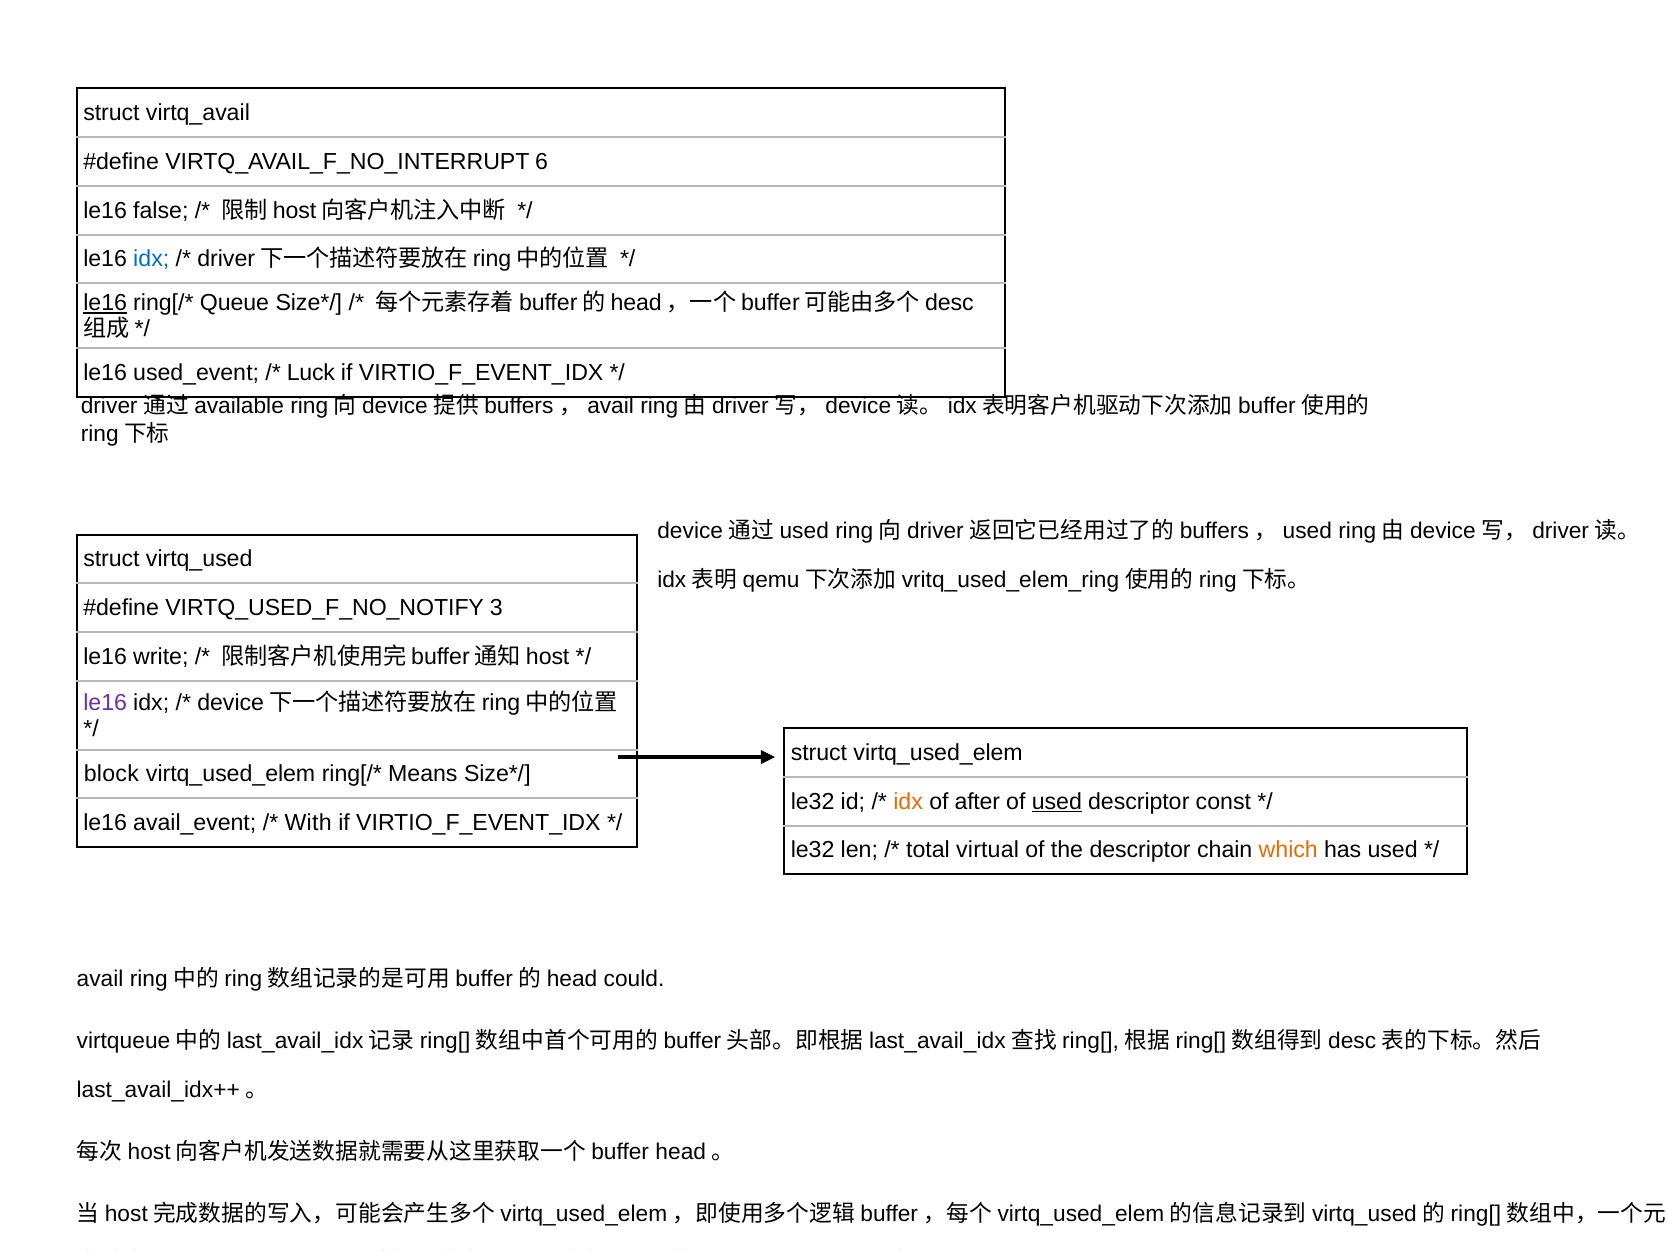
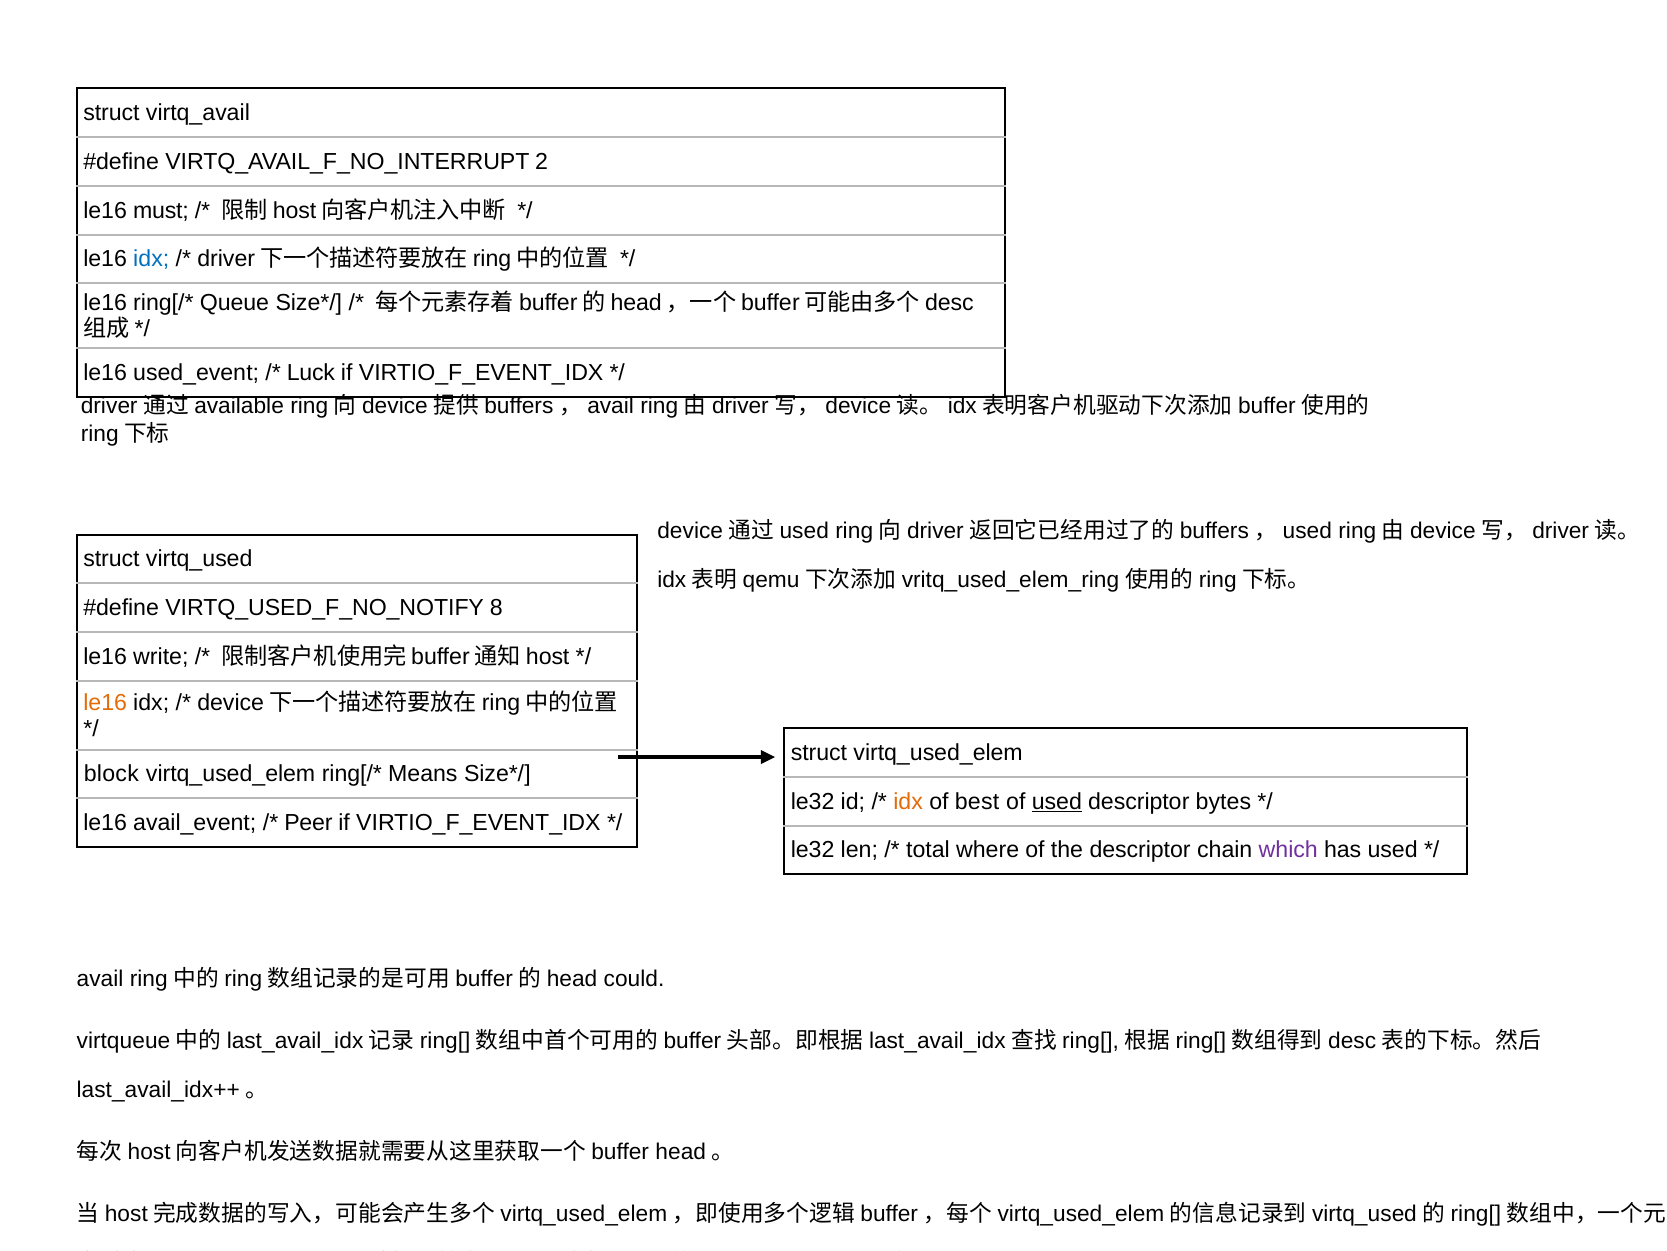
6: 6 -> 2 (542, 162)
false: false -> must (161, 210)
le16 underline: present -> none (105, 303)
3: 3 -> 8 (496, 608)
le16 colour: purple -> orange (105, 702)
after: after -> best (977, 801)
const: const -> bytes (1223, 801)
With: With -> Peer (308, 822)
virtual: virtual -> where (988, 850)
which colour: orange -> purple (1288, 850)
